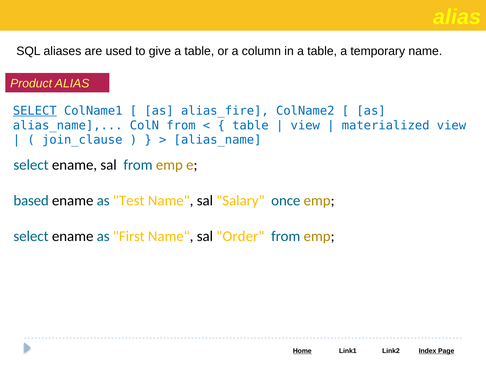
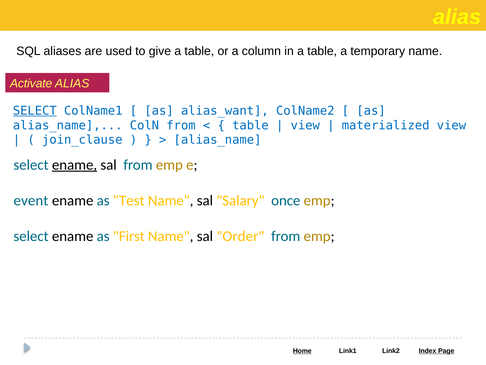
Product: Product -> Activate (31, 83)
alias_fire: alias_fire -> alias_want (225, 111)
ename underline: none -> present (75, 165)
based: based -> event (31, 200)
